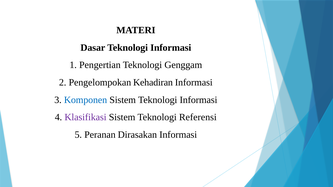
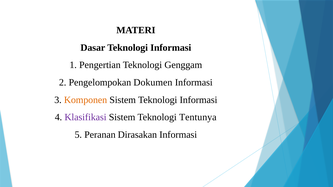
Kehadiran: Kehadiran -> Dokumen (153, 83)
Komponen colour: blue -> orange (86, 100)
Referensi: Referensi -> Tentunya (198, 117)
